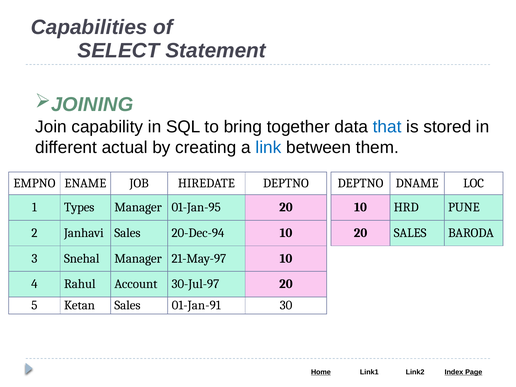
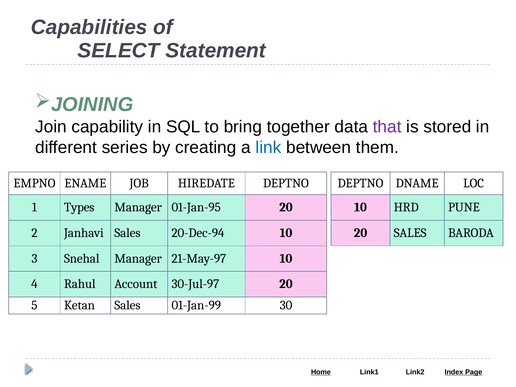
that colour: blue -> purple (387, 127)
actual: actual -> series (125, 147)
01-Jan-91: 01-Jan-91 -> 01-Jan-99 (196, 305)
